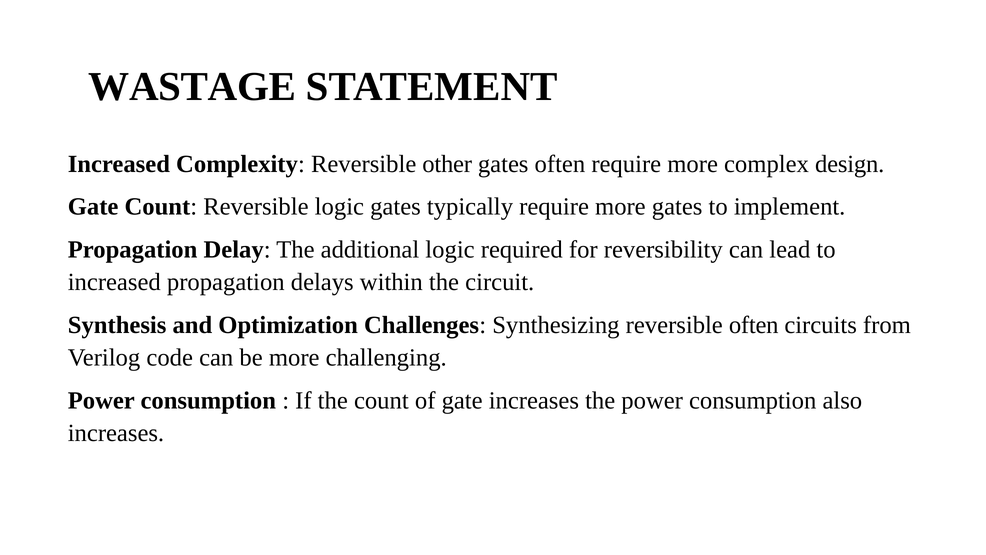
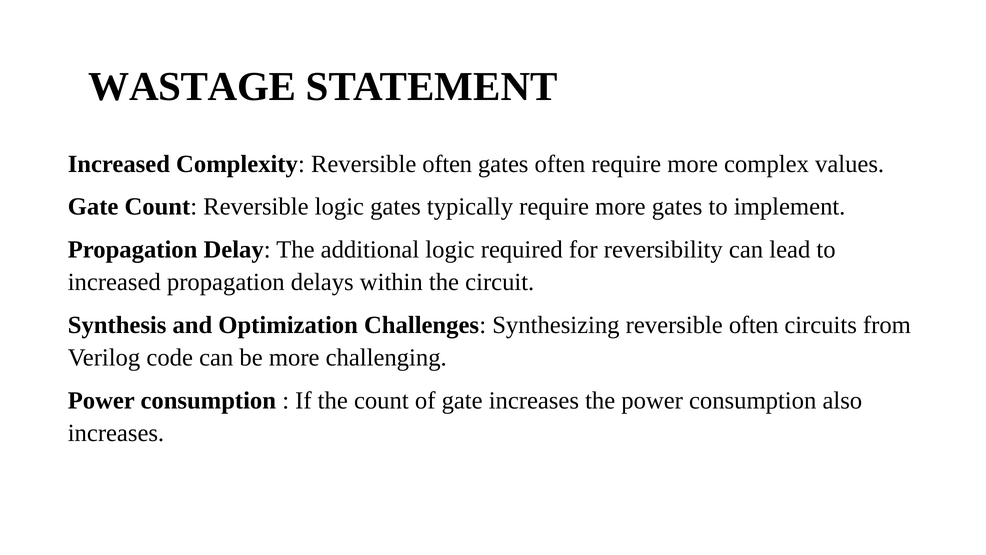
Complexity Reversible other: other -> often (447, 164)
design: design -> values (850, 164)
